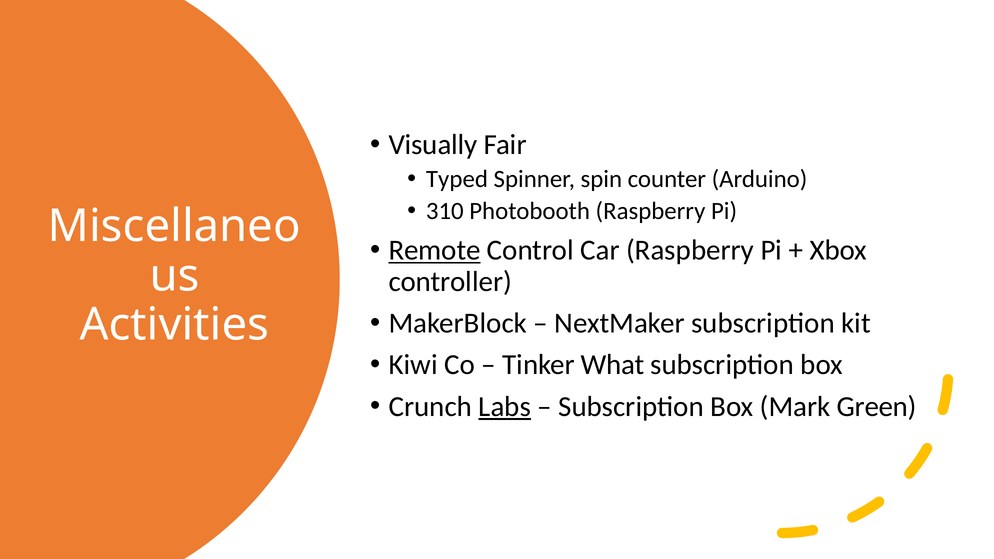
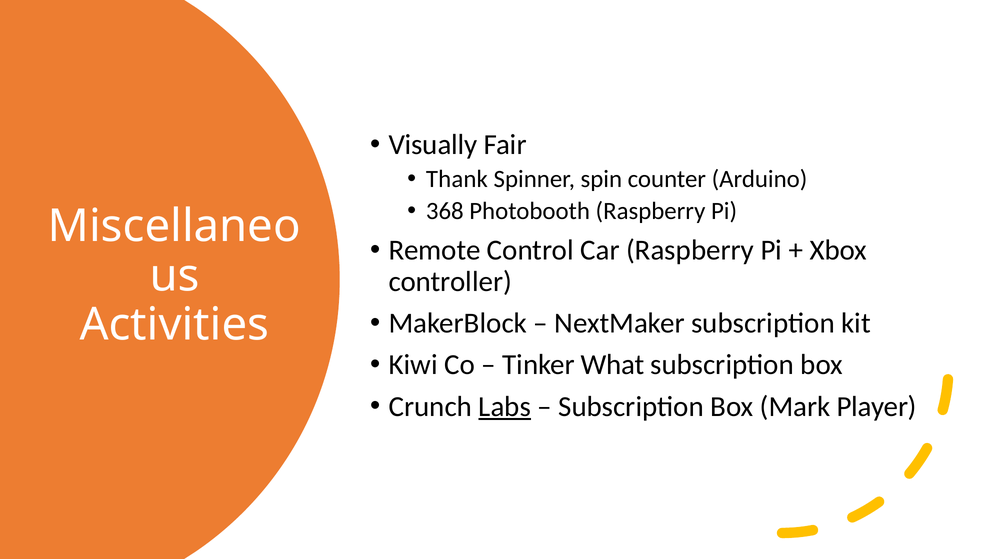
Typed: Typed -> Thank (457, 179)
310: 310 -> 368 (445, 211)
Remote underline: present -> none (435, 250)
Green: Green -> Player (877, 407)
